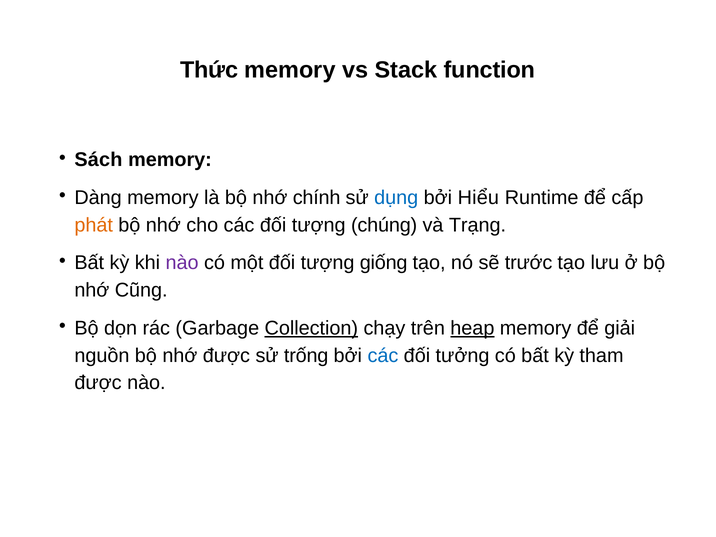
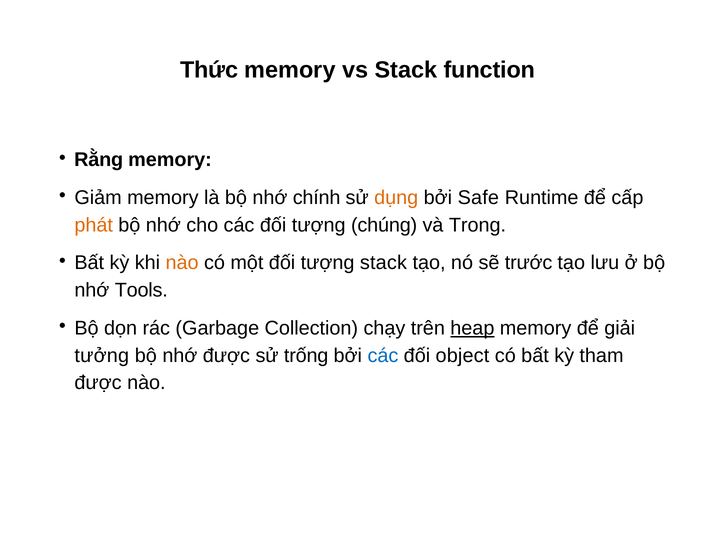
Sách: Sách -> Rằng (99, 160)
Dàng: Dàng -> Giảm (98, 198)
dụng colour: blue -> orange (396, 198)
Hiểu: Hiểu -> Safe (478, 198)
Trạng: Trạng -> Trong (477, 225)
nào colour: purple -> orange (182, 263)
tượng giống: giống -> stack (383, 263)
Cũng: Cũng -> Tools (141, 290)
Collection underline: present -> none (311, 328)
nguồn: nguồn -> tưởng (102, 355)
tưởng: tưởng -> object (462, 355)
